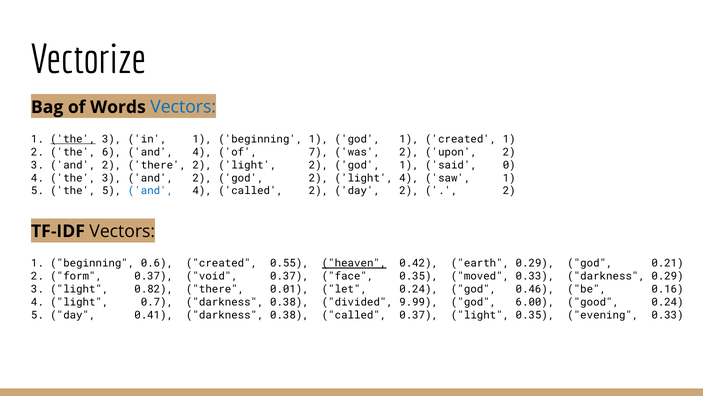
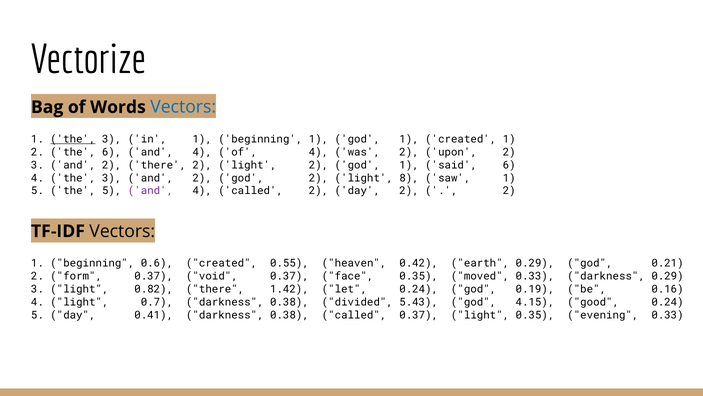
of 7: 7 -> 4 (318, 152)
said 0: 0 -> 6 (509, 165)
light 4: 4 -> 8 (409, 178)
and colour: blue -> purple (151, 191)
heaven underline: present -> none (354, 263)
0.01: 0.01 -> 1.42 (289, 289)
0.46: 0.46 -> 0.19 (535, 289)
9.99: 9.99 -> 5.43 (419, 302)
6.00: 6.00 -> 4.15 (535, 302)
